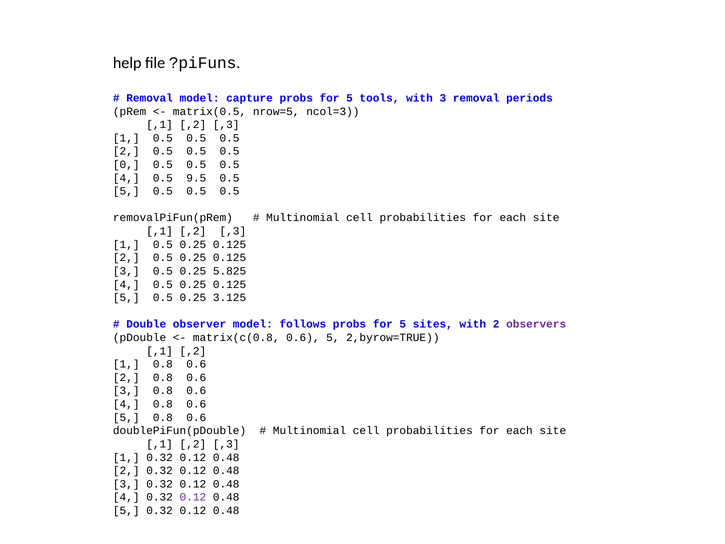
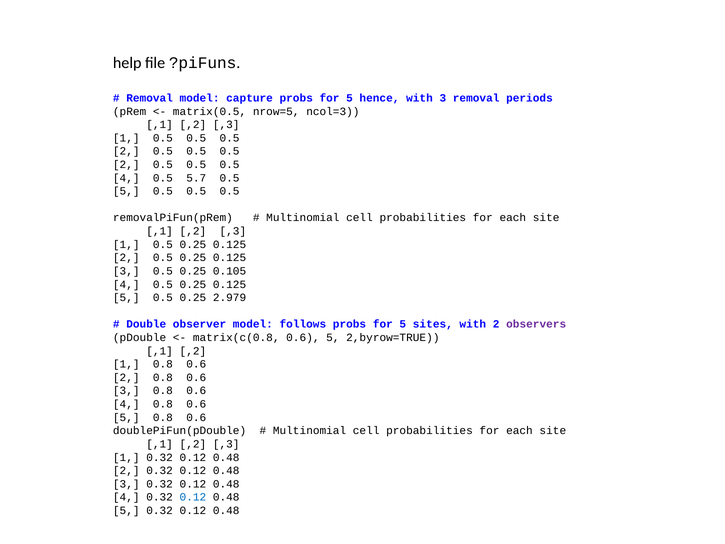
tools: tools -> hence (379, 98)
0: 0 -> 2 (126, 165)
9.5: 9.5 -> 5.7 (196, 178)
5.825: 5.825 -> 0.105 (230, 271)
3.125: 3.125 -> 2.979 (230, 298)
0.12 colour: purple -> blue (193, 497)
